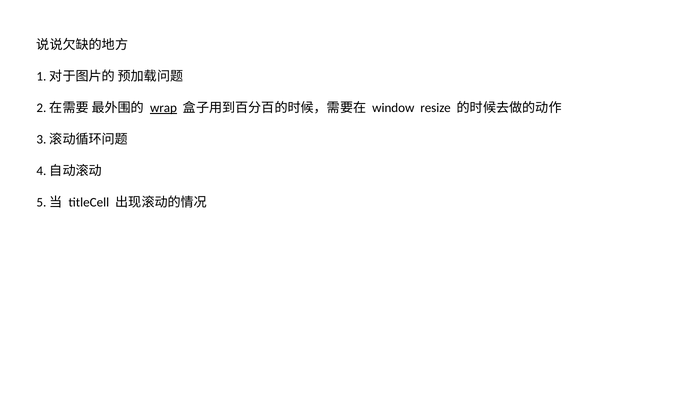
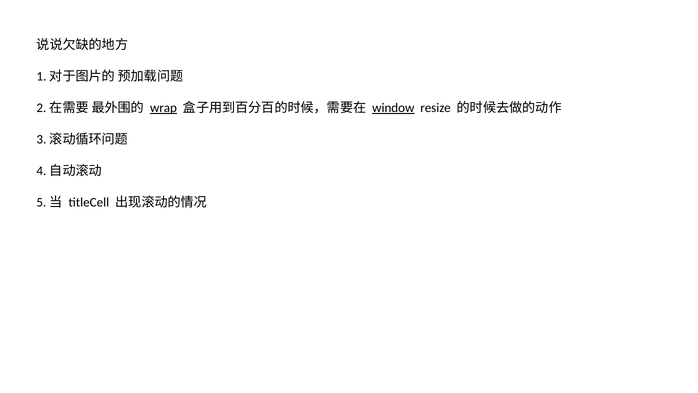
window underline: none -> present (393, 108)
